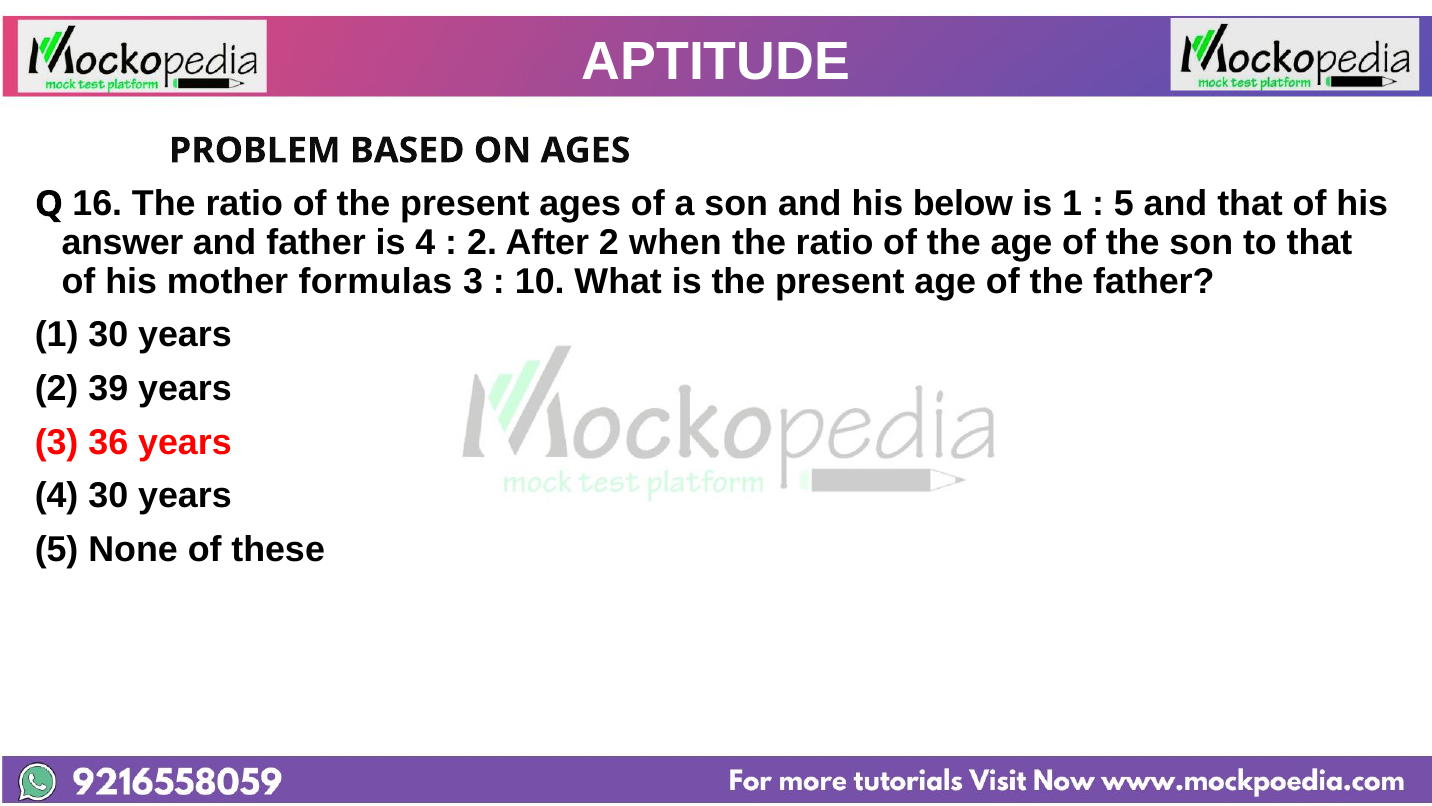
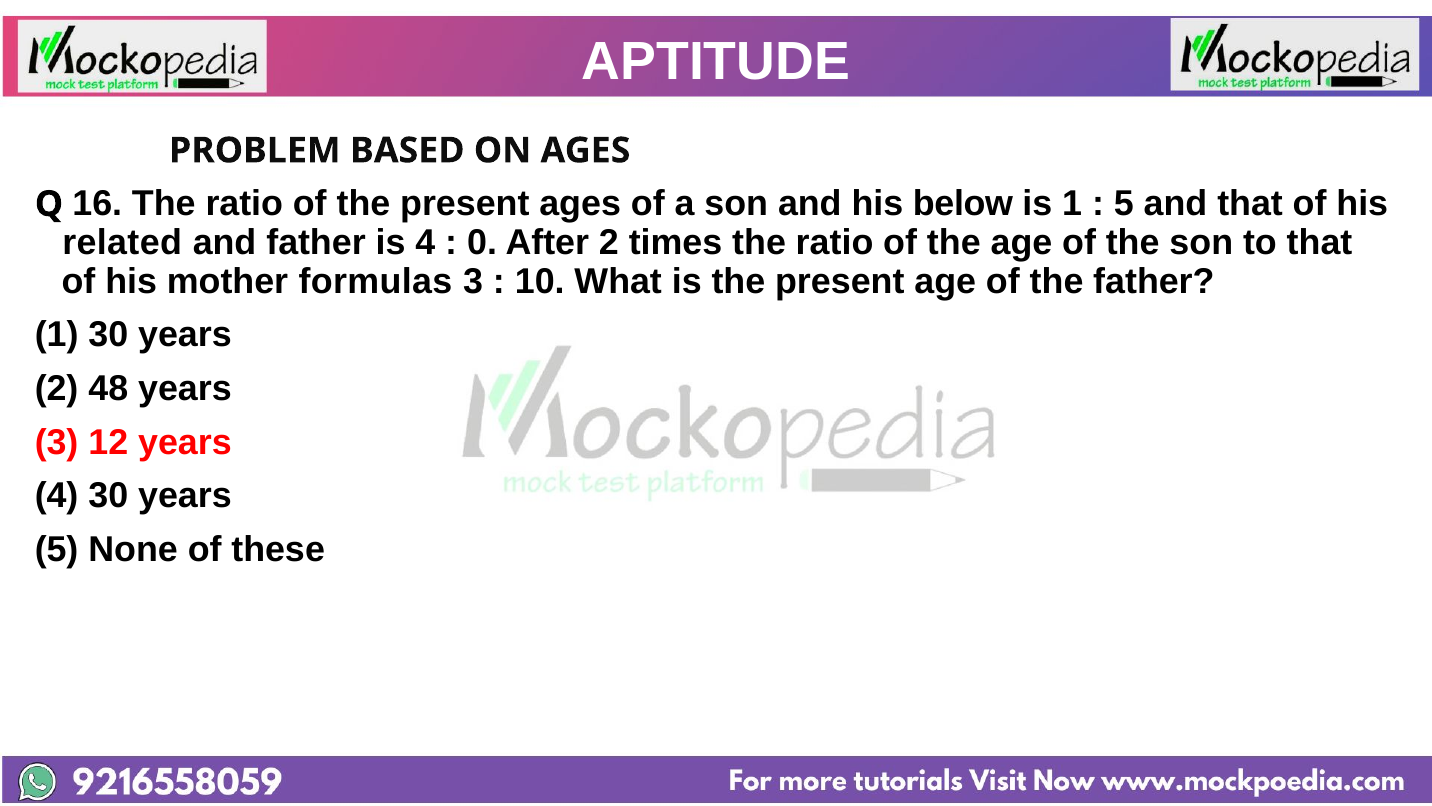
answer: answer -> related (122, 243)
2: 2 -> 0 (482, 243)
when: when -> times (676, 243)
39: 39 -> 48 (108, 388)
36: 36 -> 12 (108, 442)
